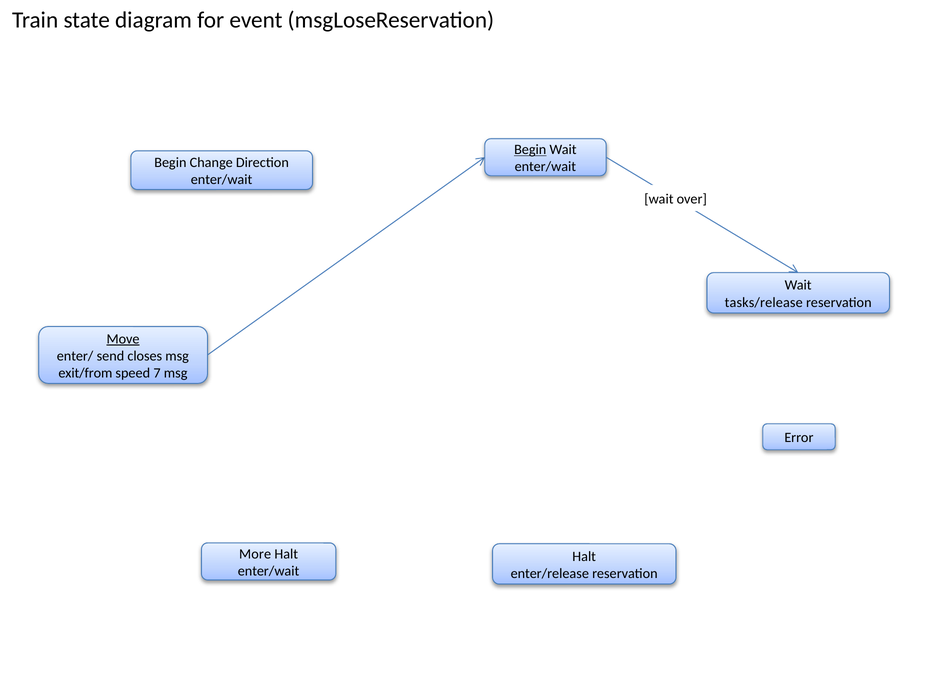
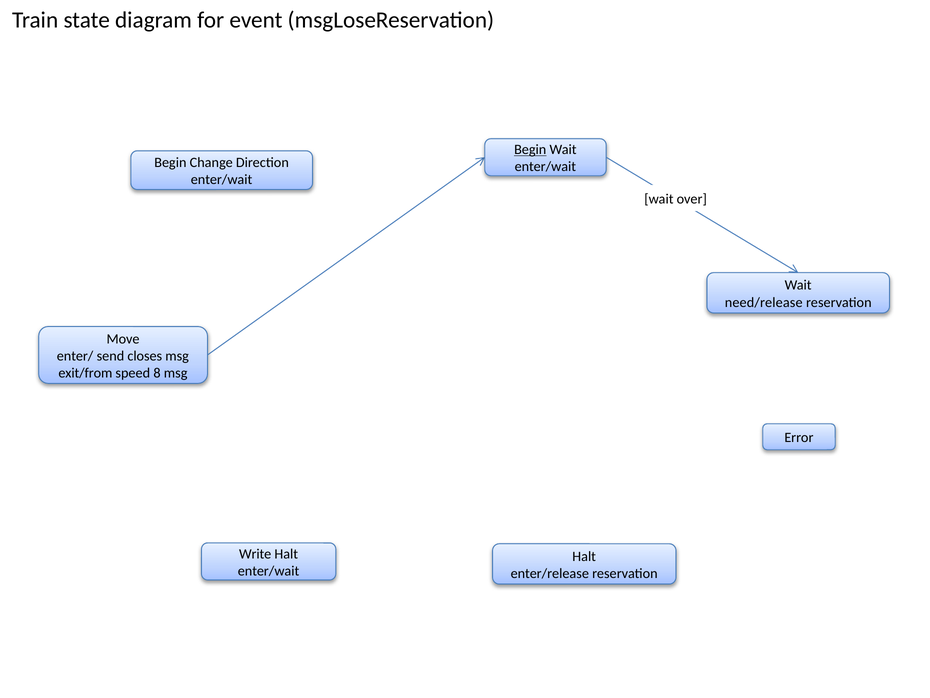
tasks/release: tasks/release -> need/release (764, 302)
Move underline: present -> none (123, 339)
7: 7 -> 8 (157, 373)
More: More -> Write (255, 553)
